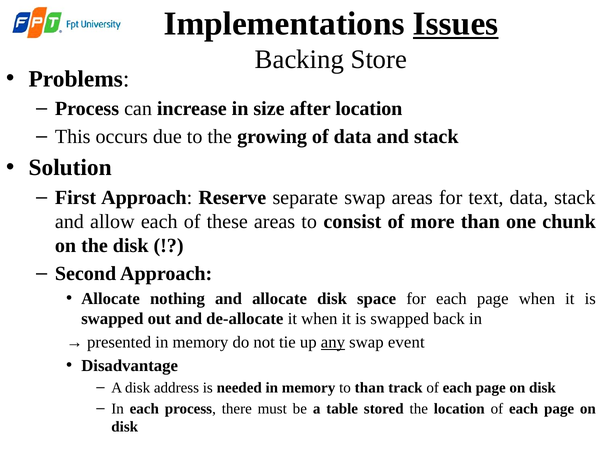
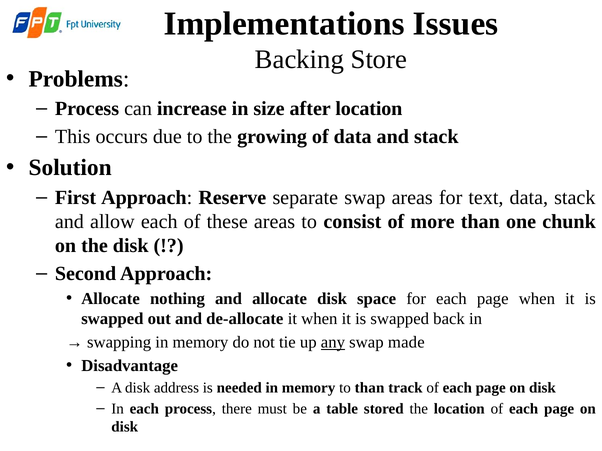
Issues underline: present -> none (456, 24)
presented: presented -> swapping (119, 343)
event: event -> made (406, 343)
